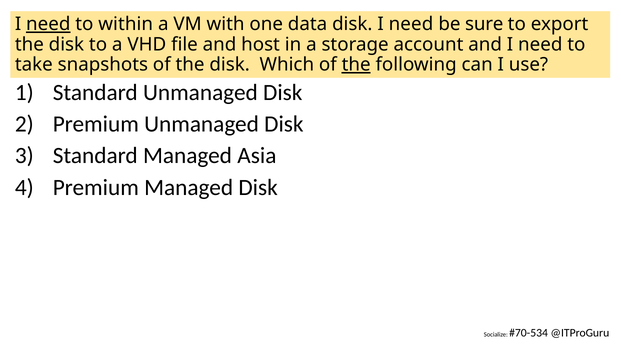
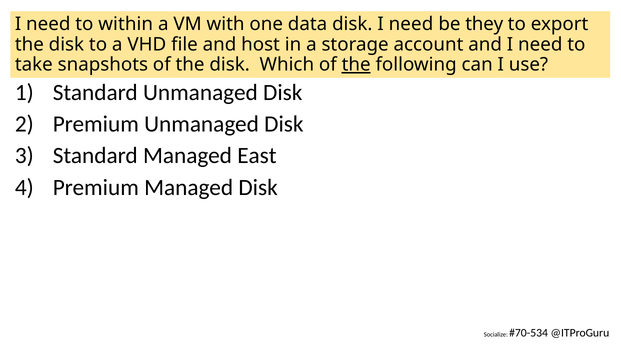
need underline: present -> none (48, 24)
sure: sure -> they (484, 24)
Asia: Asia -> East (257, 156)
